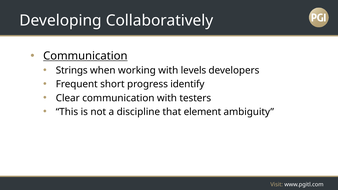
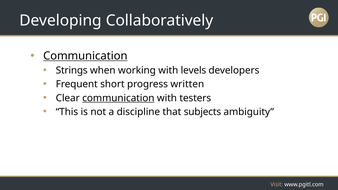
identify: identify -> written (187, 84)
communication underline: none -> present (118, 98)
element: element -> subjects (202, 112)
